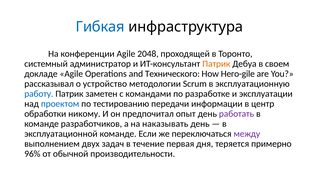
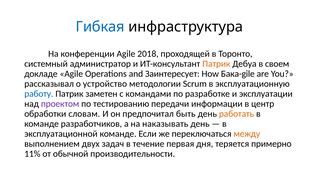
2048: 2048 -> 2018 (148, 54)
Технического: Технического -> Заинтересует (172, 74)
Него-gile: Него-gile -> Бака-gile (238, 74)
проектом colour: blue -> purple (60, 104)
никому: никому -> словам (84, 114)
опыт: опыт -> быть (186, 114)
работать colour: purple -> orange (236, 114)
между colour: purple -> orange (247, 134)
96%: 96% -> 11% (32, 154)
